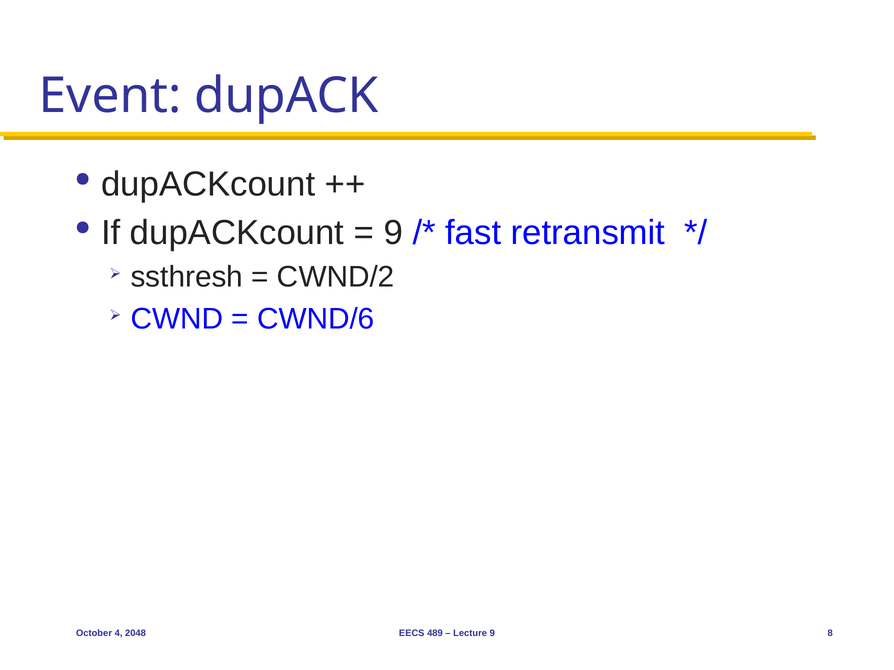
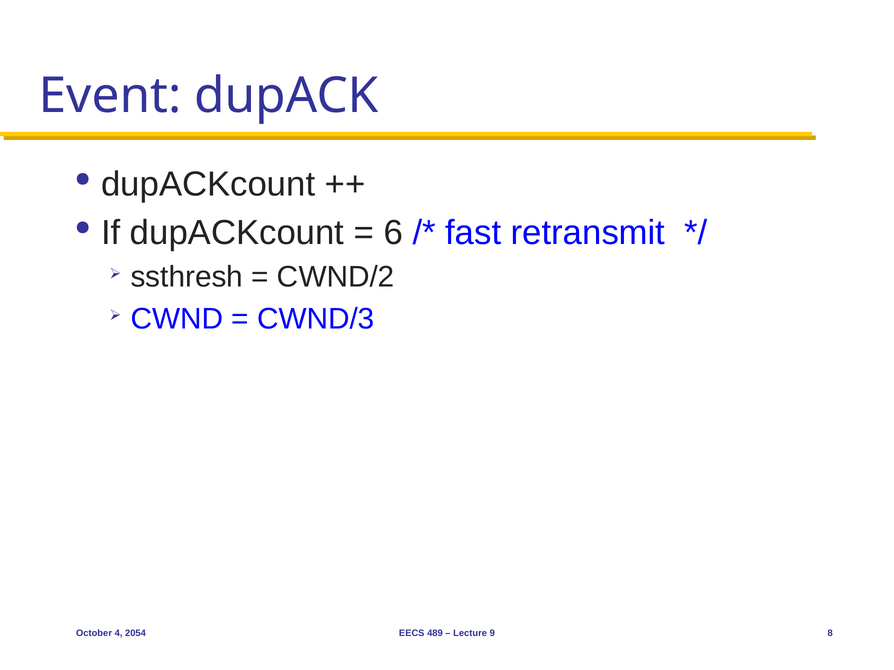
9: 9 -> 6 (393, 233)
CWND/6: CWND/6 -> CWND/3 (316, 319)
2048: 2048 -> 2054 (135, 634)
